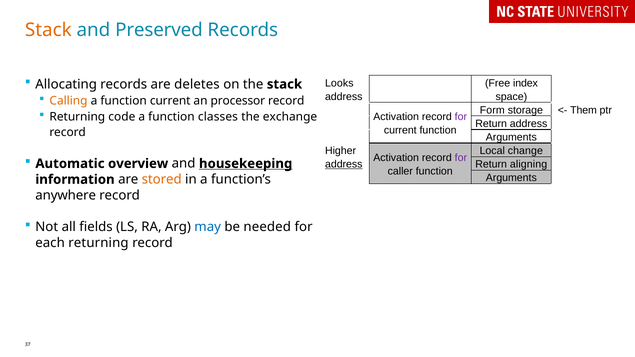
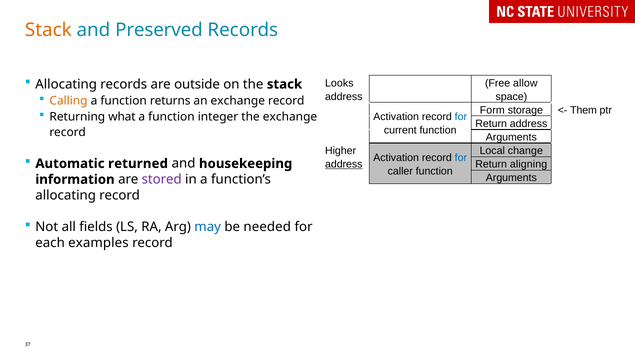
deletes: deletes -> outside (197, 84)
index: index -> allow (525, 83)
function current: current -> returns (170, 101)
an processor: processor -> exchange (238, 101)
code: code -> what (122, 117)
classes: classes -> integer (218, 117)
for colour: purple -> blue (461, 117)
for colour: purple -> blue (461, 158)
overview: overview -> returned (138, 164)
housekeeping underline: present -> none (246, 164)
stored colour: orange -> purple (162, 180)
anywhere: anywhere -> allocating (66, 195)
each returning: returning -> examples (98, 243)
